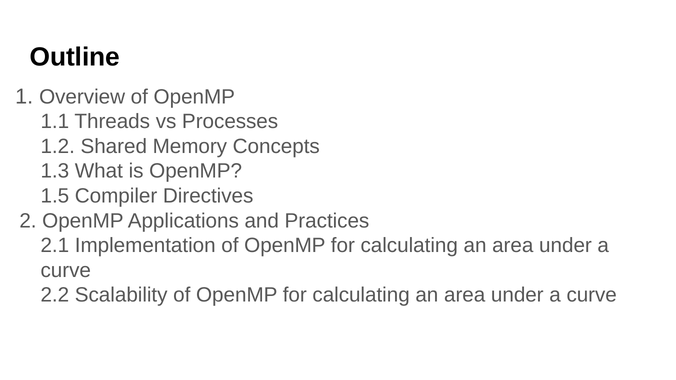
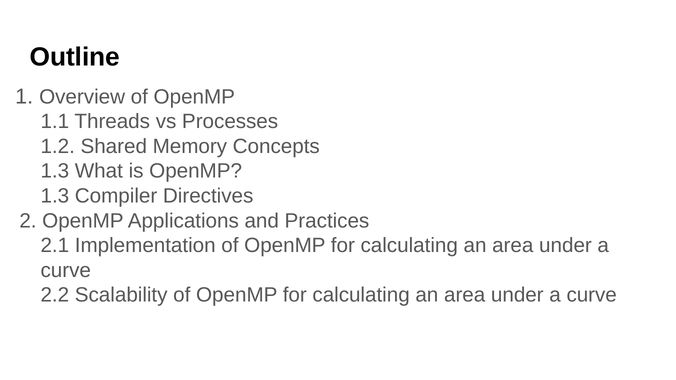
1.5: 1.5 -> 1.3 (55, 196)
